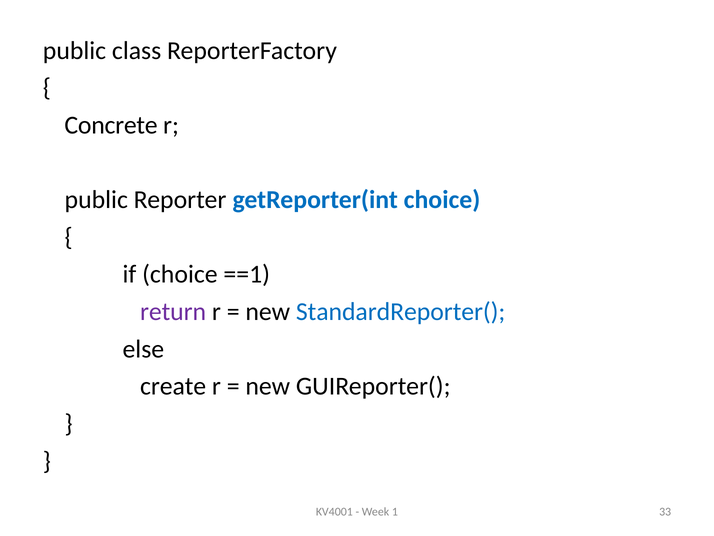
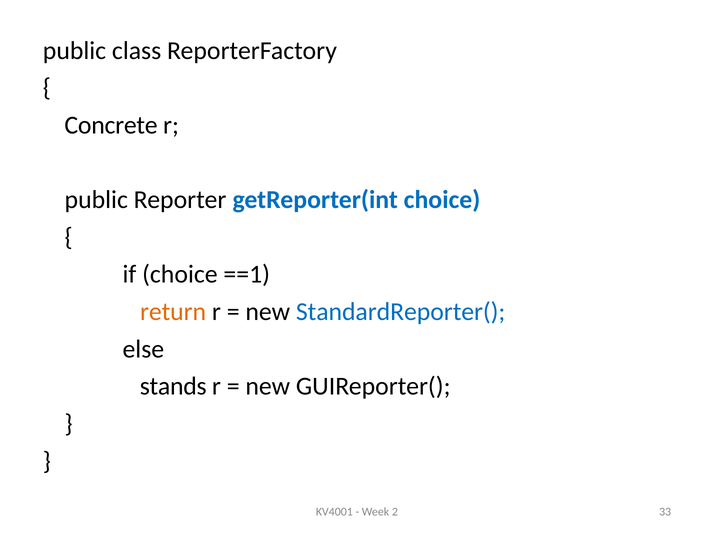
return colour: purple -> orange (173, 312)
create: create -> stands (173, 386)
1: 1 -> 2 (395, 511)
